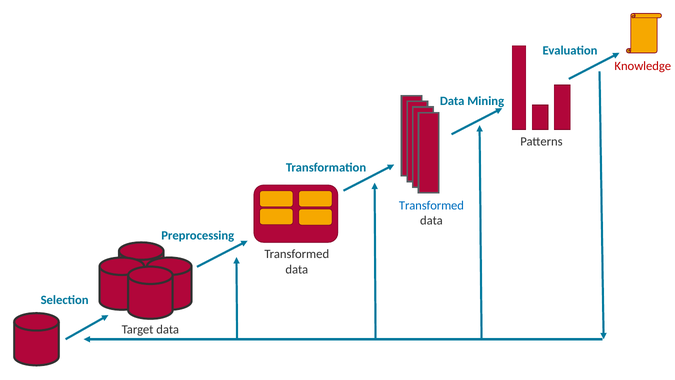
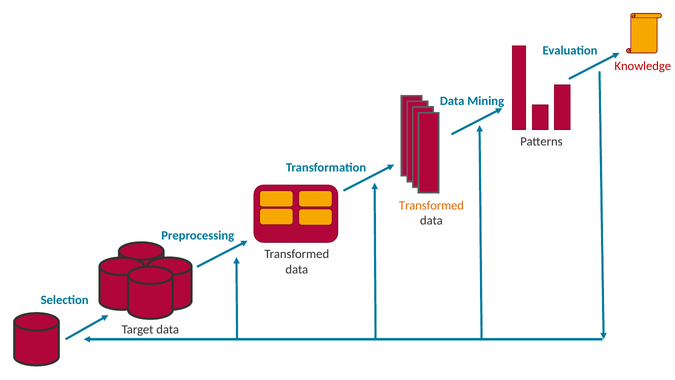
Transformed colour: blue -> orange (431, 205)
